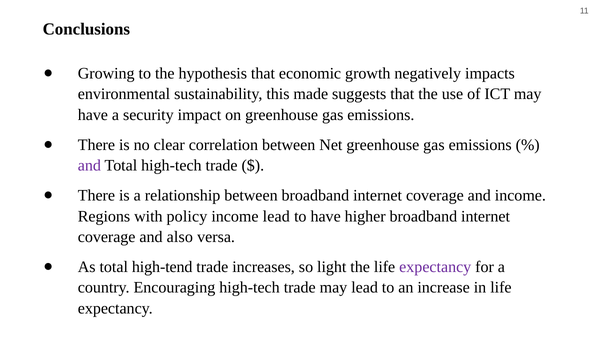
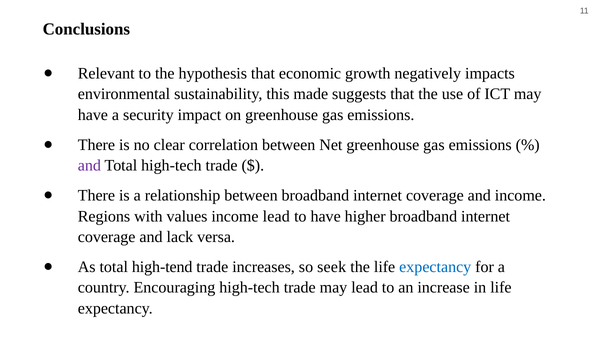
Growing: Growing -> Relevant (106, 73)
policy: policy -> values (187, 216)
also: also -> lack (180, 237)
light: light -> seek (332, 267)
expectancy colour: purple -> blue (435, 267)
